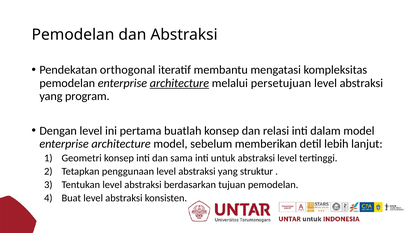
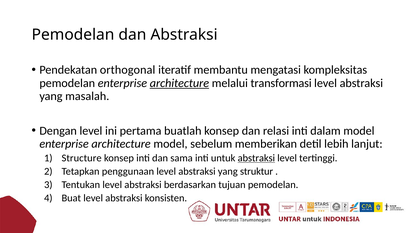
persetujuan: persetujuan -> transformasi (281, 83)
program: program -> masalah (87, 96)
Geometri: Geometri -> Structure (82, 158)
abstraksi underline: none -> present (256, 158)
